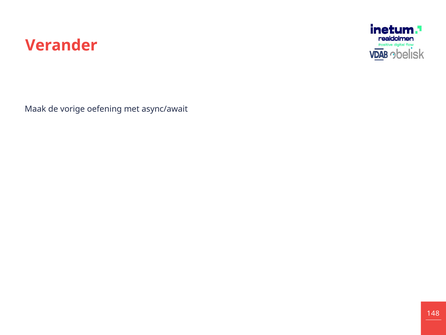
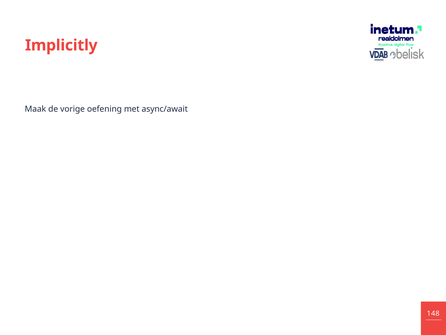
Verander: Verander -> Implicitly (61, 45)
